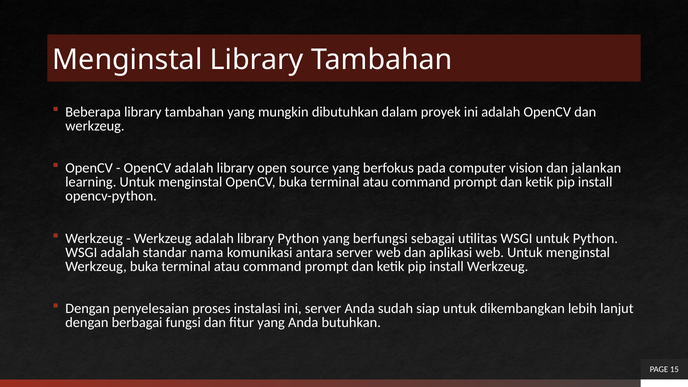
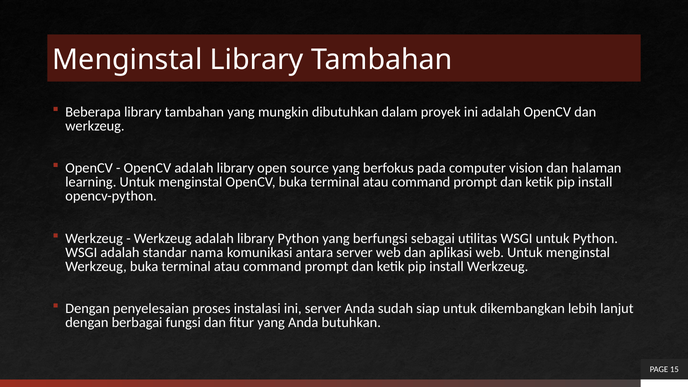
jalankan: jalankan -> halaman (596, 168)
